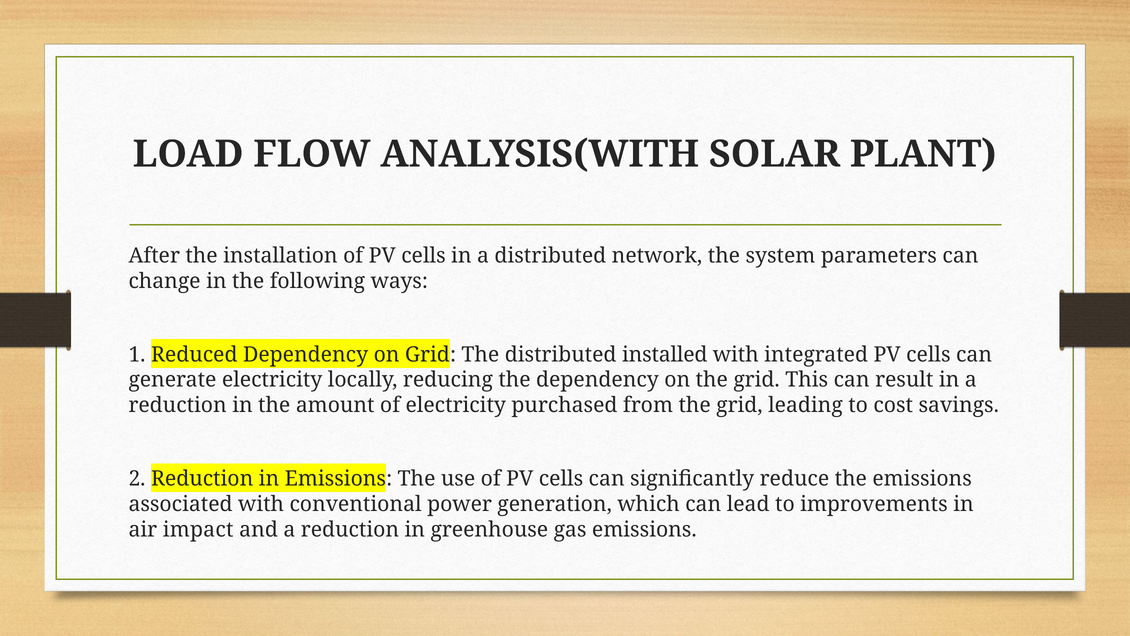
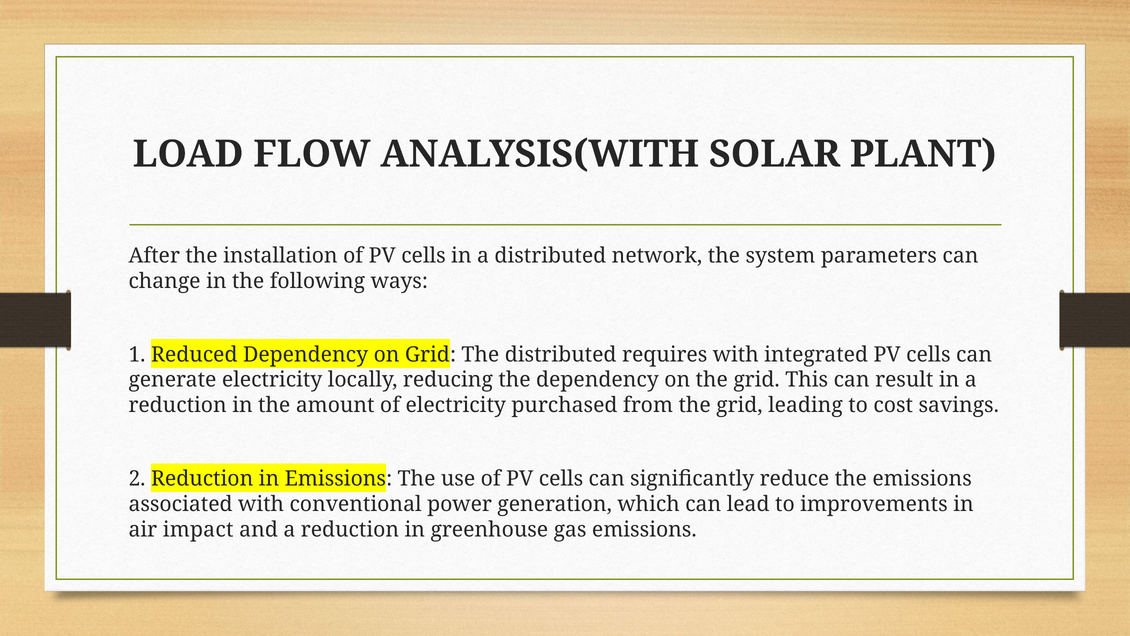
installed: installed -> requires (665, 354)
